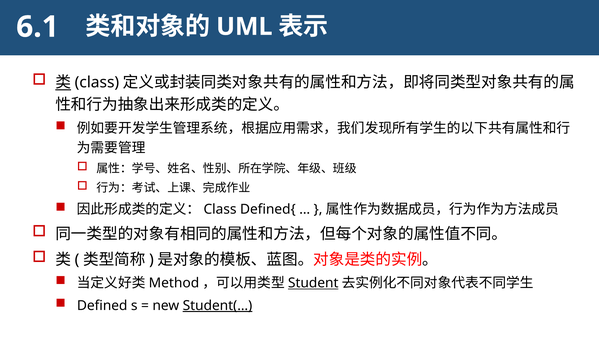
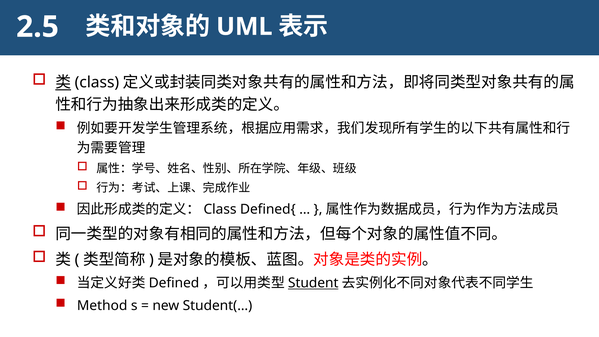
6.1: 6.1 -> 2.5 (37, 27)
Method: Method -> Defined (174, 283)
Defined: Defined -> Method (102, 305)
Student(… underline: present -> none (217, 305)
